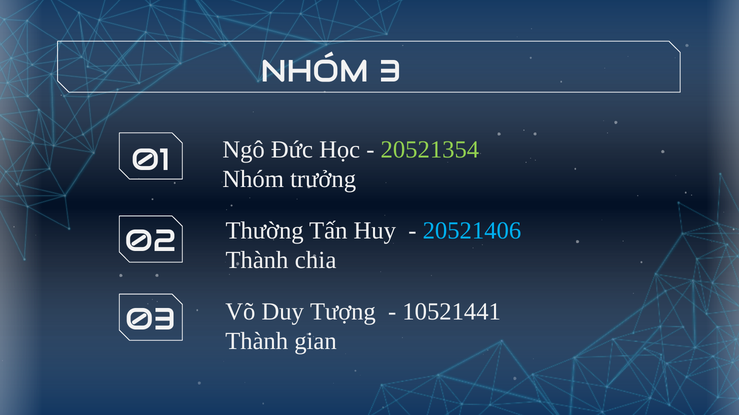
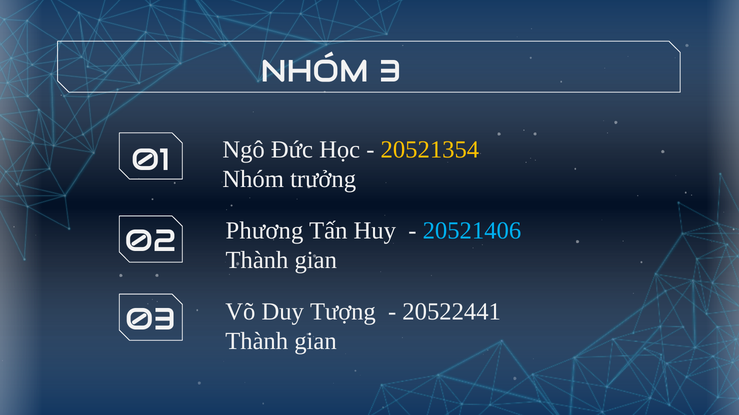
20521354 colour: light green -> yellow (430, 150)
Thường: Thường -> Phương (264, 231)
chia: chia -> gian (316, 261)
10521441: 10521441 -> 20522441 (452, 312)
